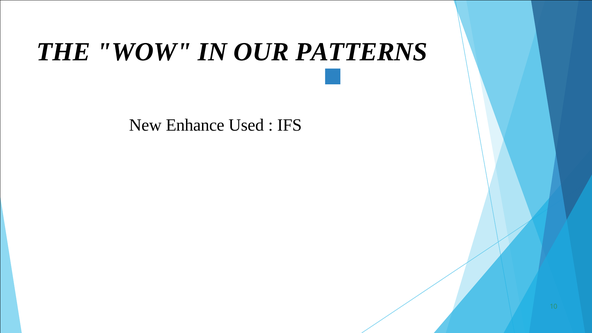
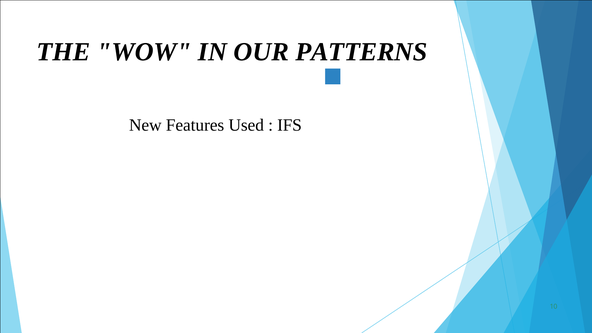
Enhance: Enhance -> Features (195, 125)
